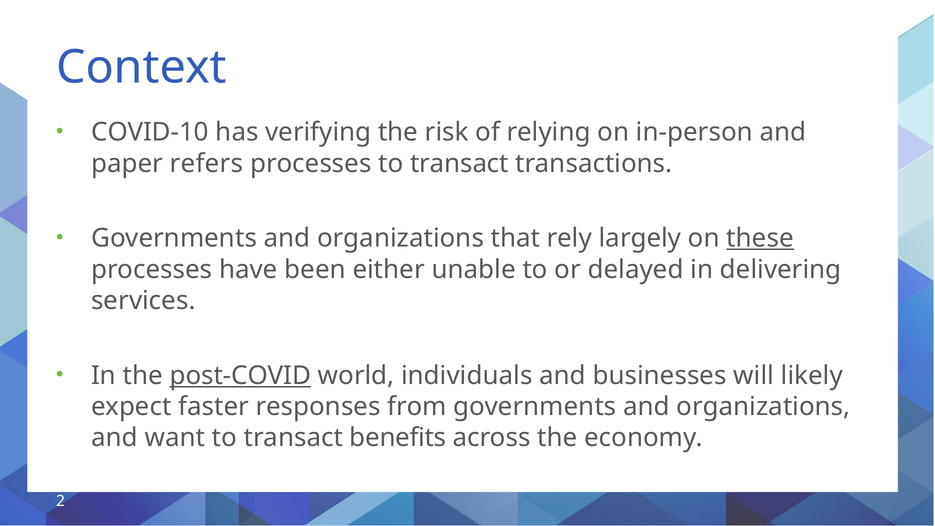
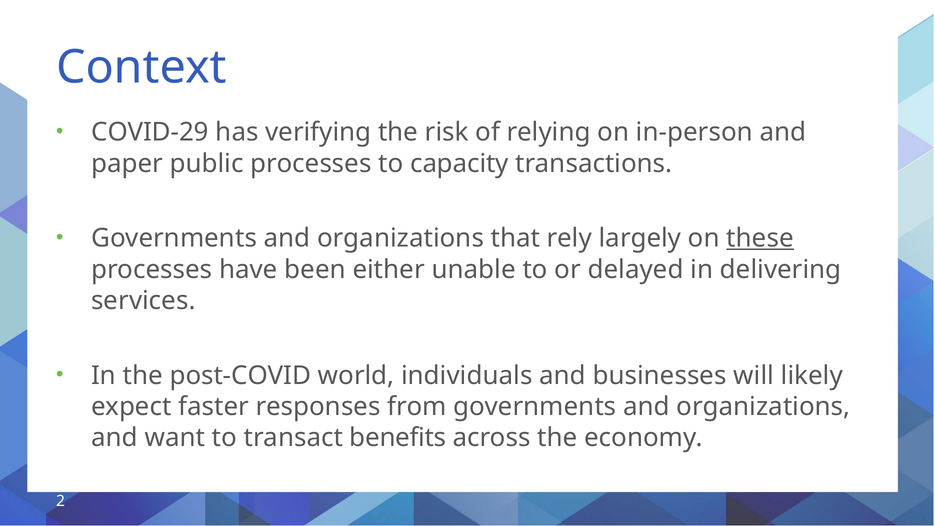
COVID-10: COVID-10 -> COVID-29 (150, 132)
refers: refers -> public (207, 163)
processes to transact: transact -> capacity (459, 163)
post-COVID underline: present -> none (240, 375)
